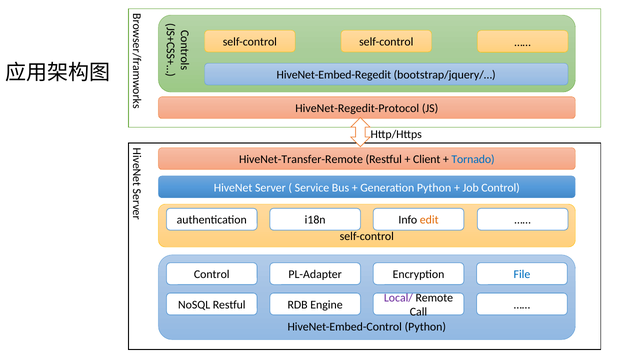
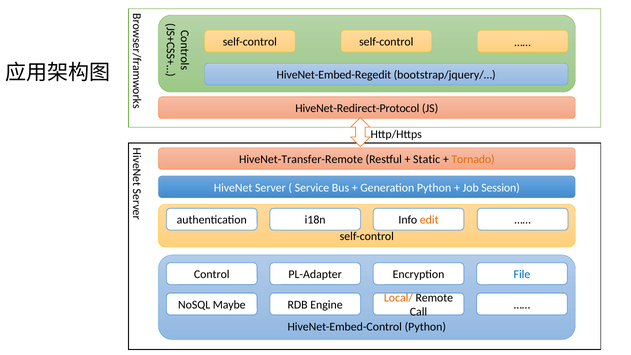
HiveNet-Regedit-Protocol: HiveNet-Regedit-Protocol -> HiveNet-Redirect-Protocol (357, 108)
Client: Client -> Static (427, 159)
Tornado colour: blue -> orange (473, 159)
Job Control: Control -> Session (501, 188)
Local/ colour: purple -> orange (398, 298)
NoSQL Restful: Restful -> Maybe (229, 305)
